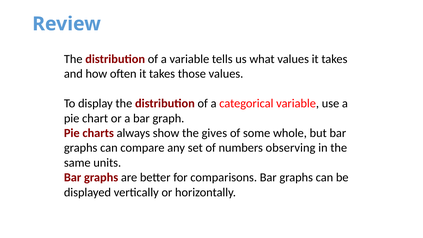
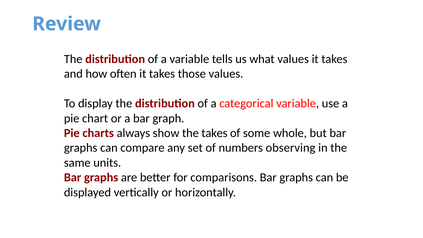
the gives: gives -> takes (214, 133)
